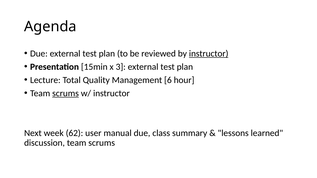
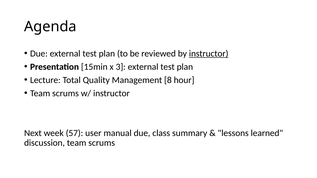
6: 6 -> 8 (168, 80)
scrums underline: present -> none (66, 93)
62: 62 -> 57 (74, 133)
